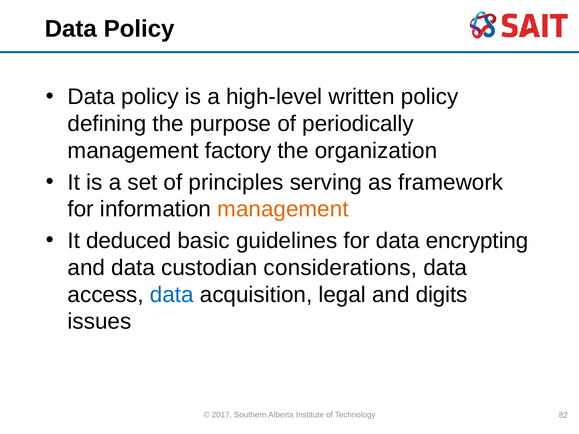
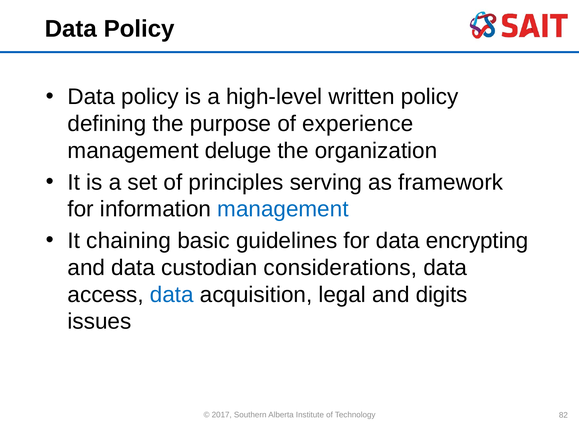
periodically: periodically -> experience (358, 124)
factory: factory -> deluge (238, 151)
management colour: orange -> blue (283, 209)
deduced: deduced -> chaining (129, 241)
